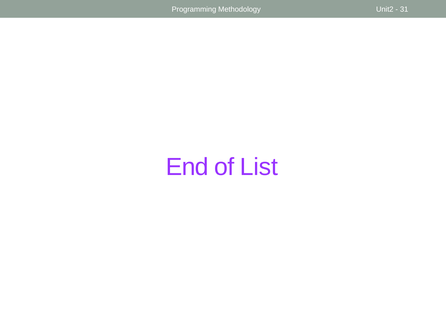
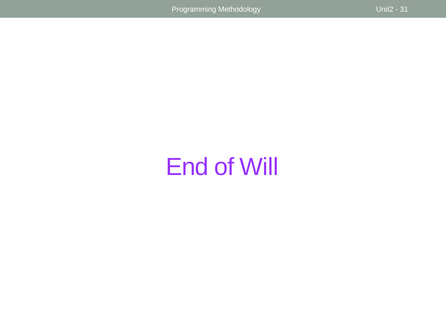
List: List -> Will (259, 167)
